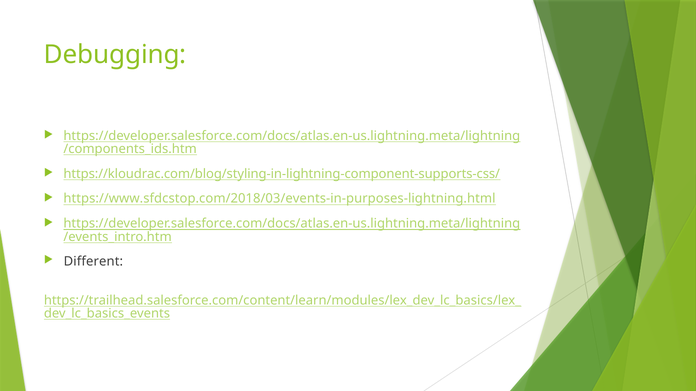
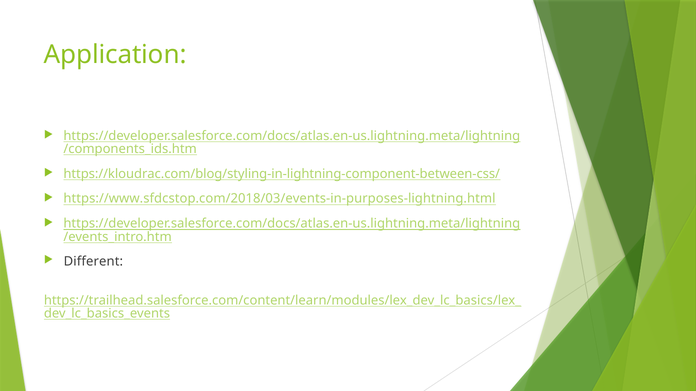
Debugging: Debugging -> Application (115, 55)
https://kloudrac.com/blog/styling-in-lightning-component-supports-css/: https://kloudrac.com/blog/styling-in-lightning-component-supports-css/ -> https://kloudrac.com/blog/styling-in-lightning-component-between-css/ (282, 174)
